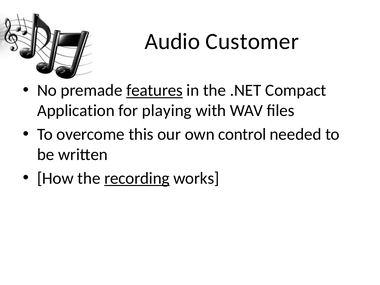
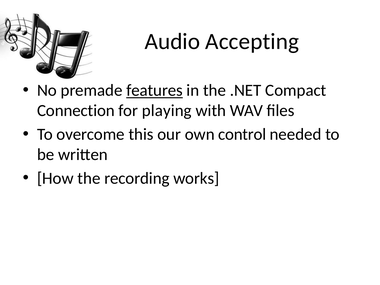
Customer: Customer -> Accepting (252, 41)
Application: Application -> Connection (76, 111)
recording underline: present -> none (137, 178)
